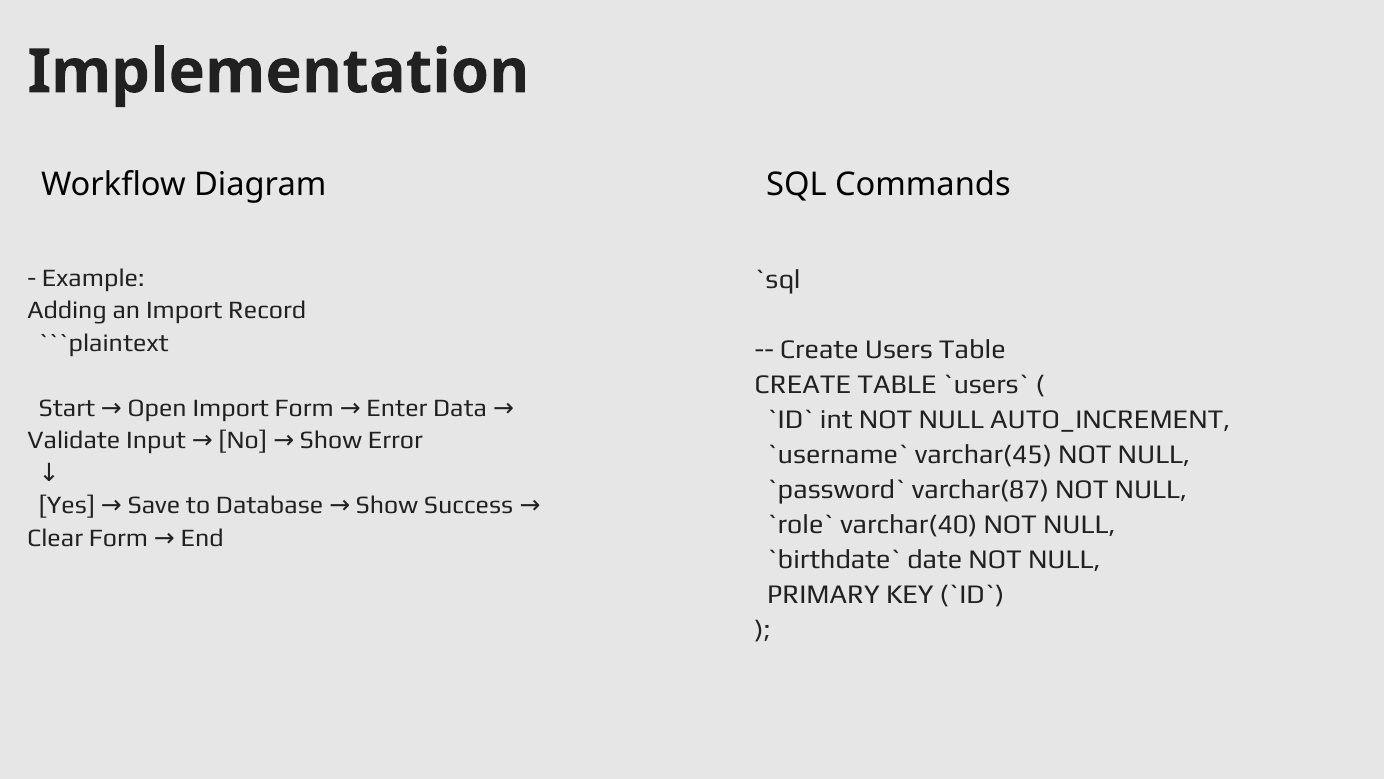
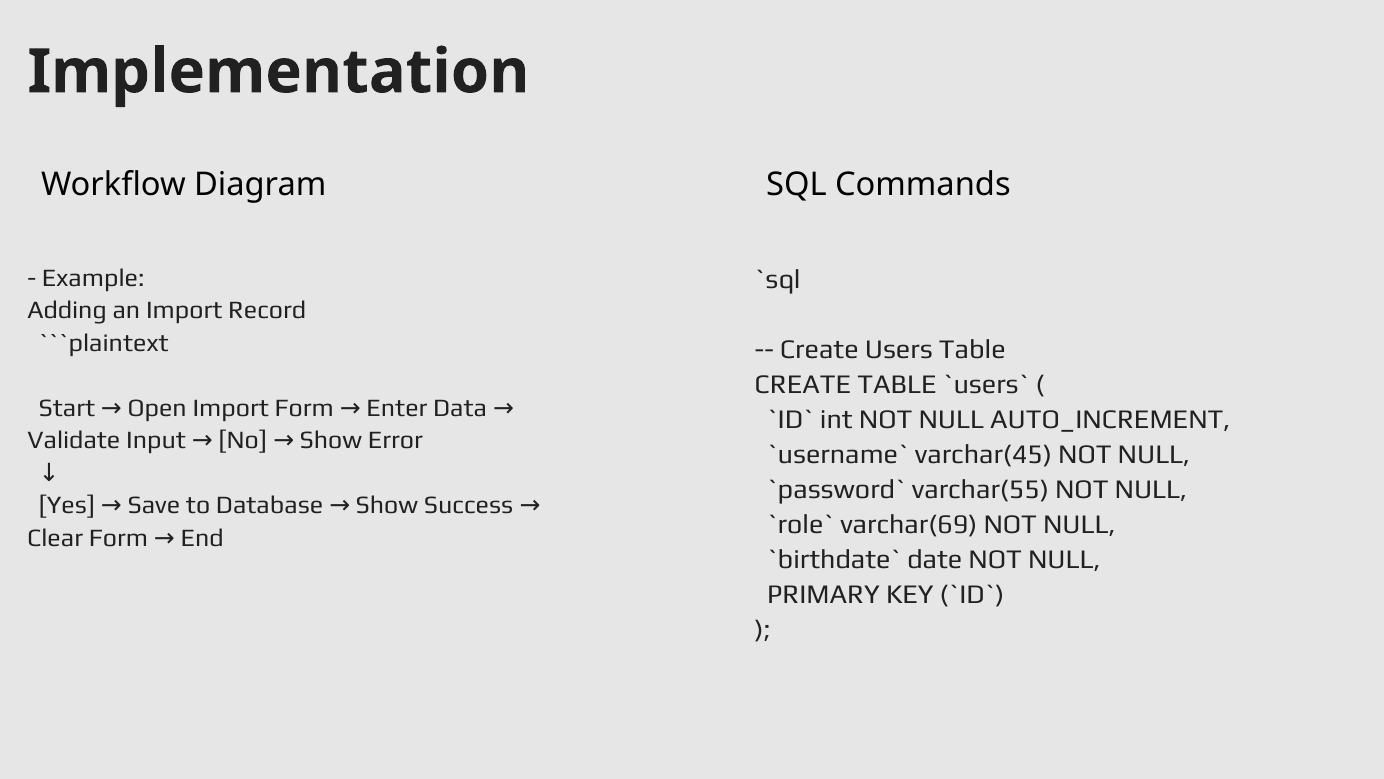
varchar(87: varchar(87 -> varchar(55 (980, 489)
varchar(40: varchar(40 -> varchar(69 (909, 524)
